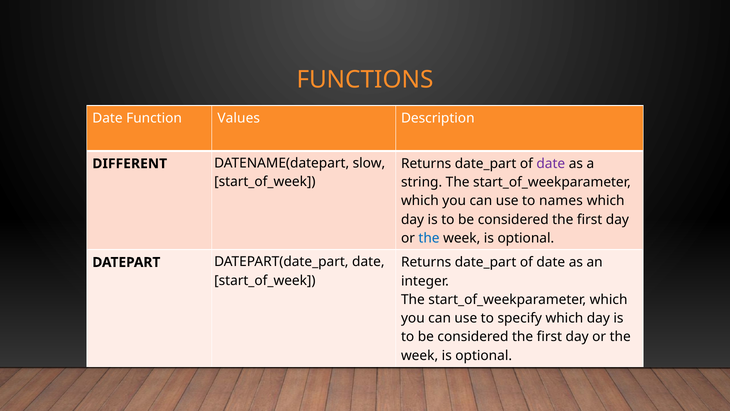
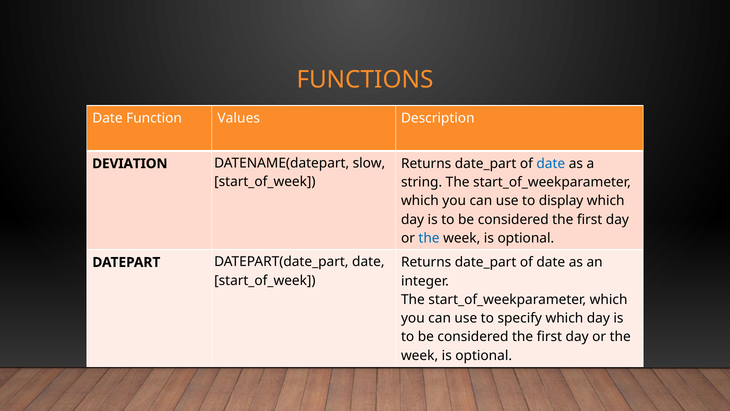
date colour: purple -> blue (551, 164)
DIFFERENT: DIFFERENT -> DEVIATION (130, 164)
names: names -> display (561, 201)
